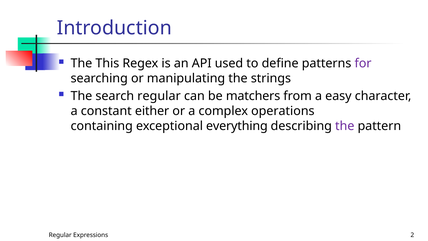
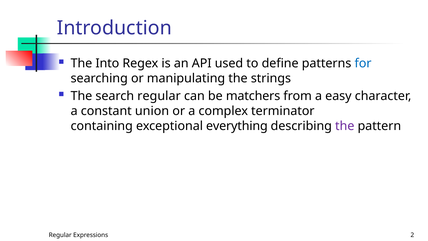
This: This -> Into (107, 63)
for colour: purple -> blue (363, 63)
either: either -> union (152, 111)
operations: operations -> terminator (283, 111)
